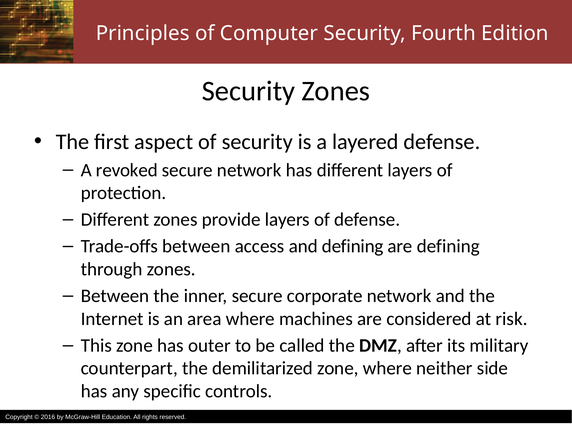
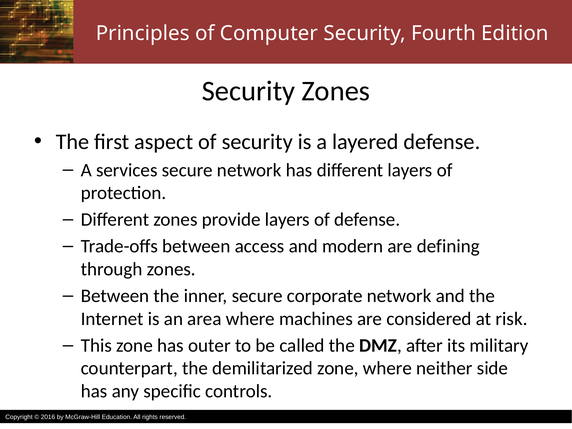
revoked: revoked -> services (127, 170)
and defining: defining -> modern (353, 246)
